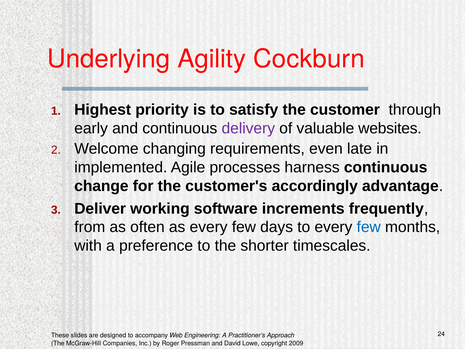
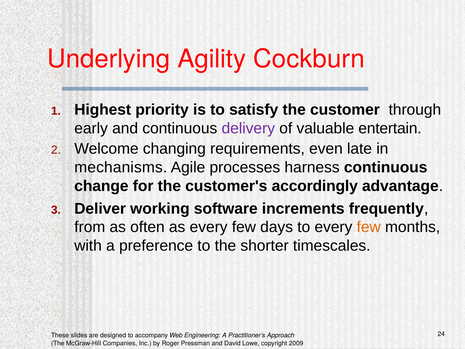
websites: websites -> entertain (390, 128)
implemented: implemented -> mechanisms (121, 167)
few colour: blue -> orange (369, 227)
